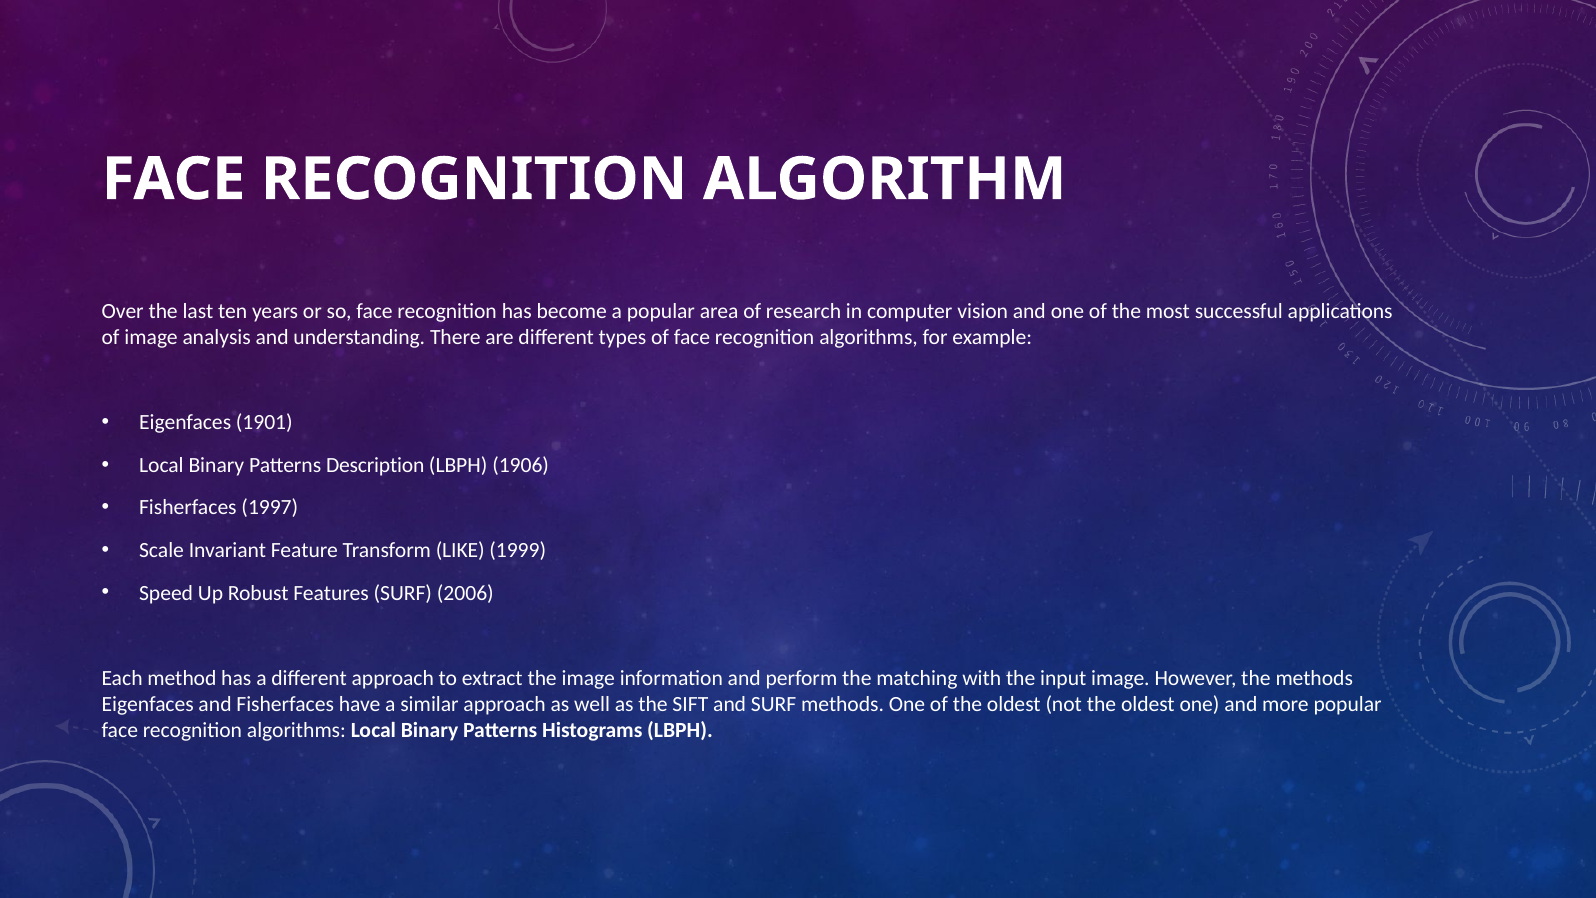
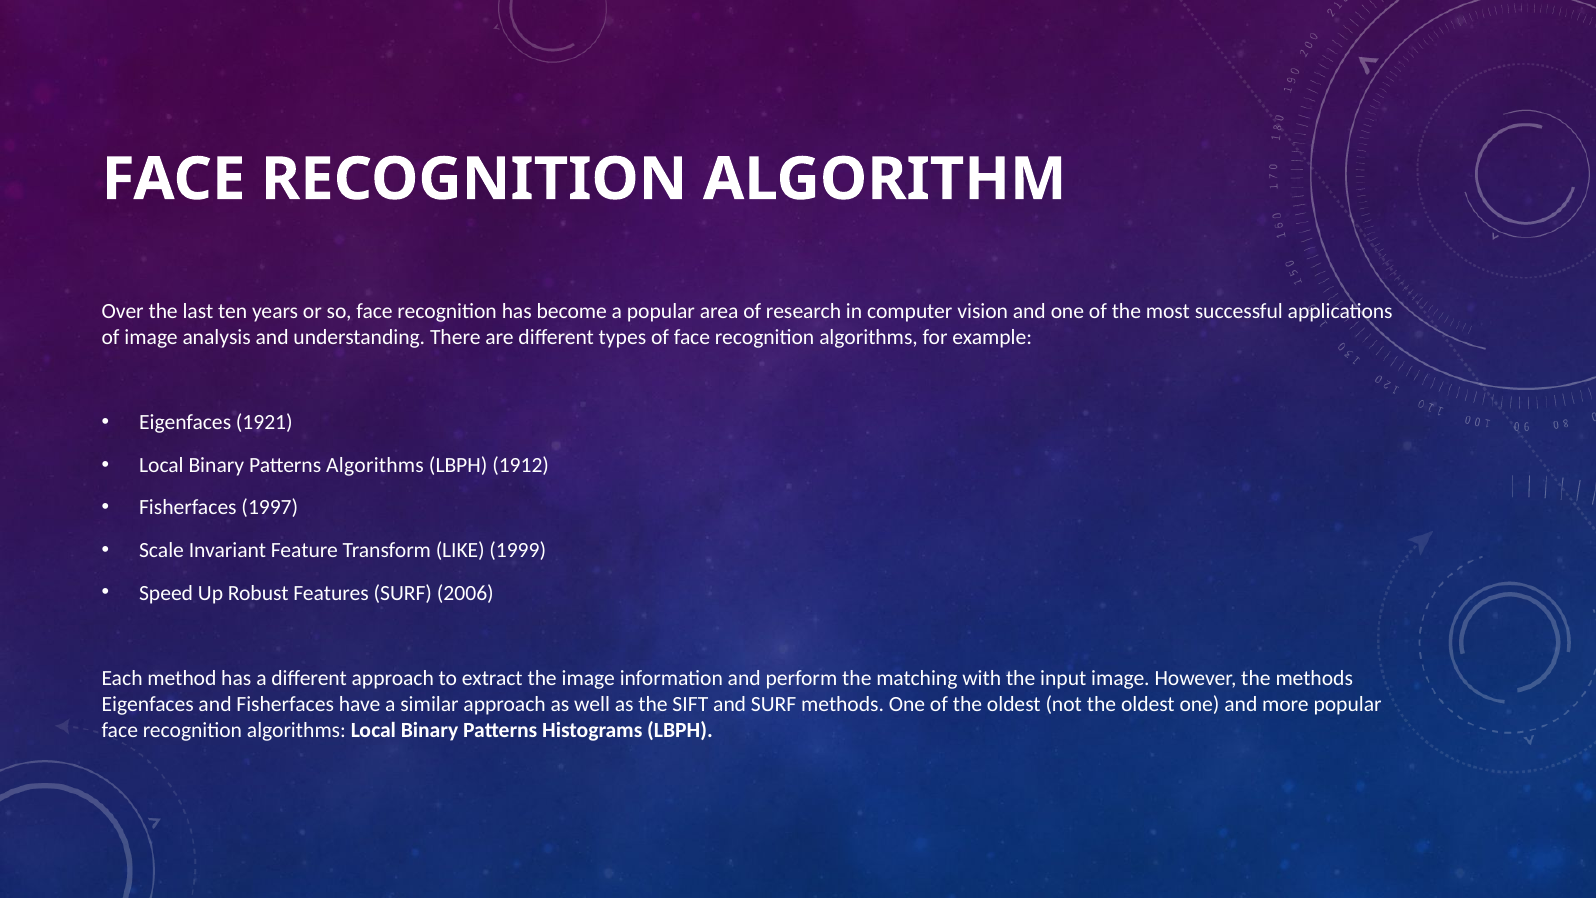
1901: 1901 -> 1921 (264, 423)
Patterns Description: Description -> Algorithms (375, 465)
1906: 1906 -> 1912 (521, 465)
